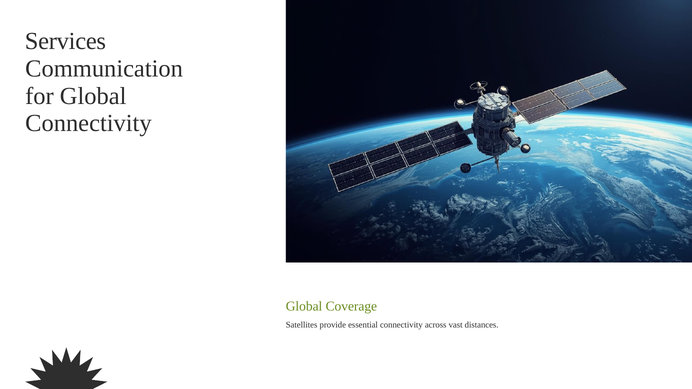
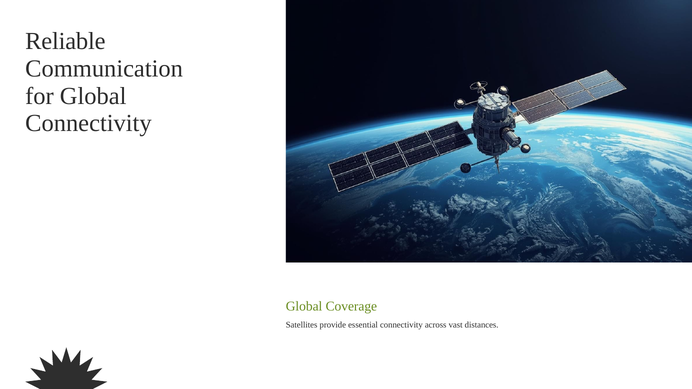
Services: Services -> Reliable (65, 41)
